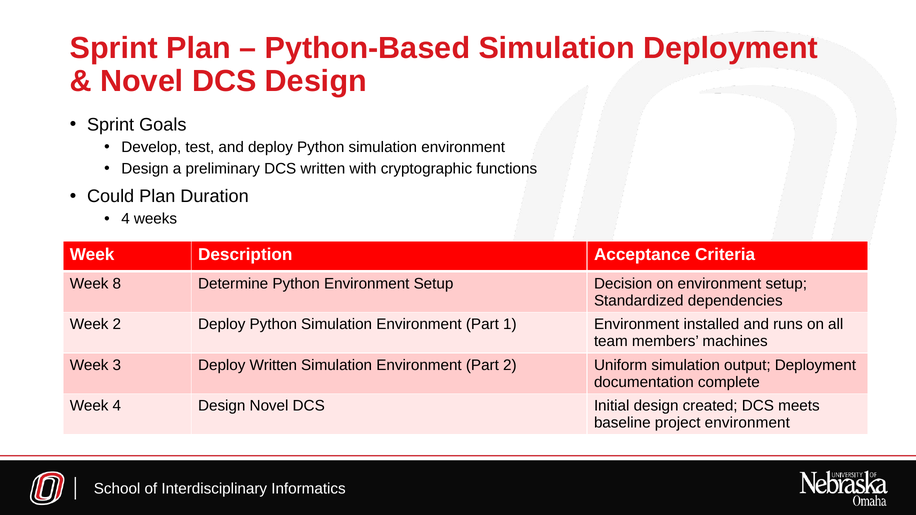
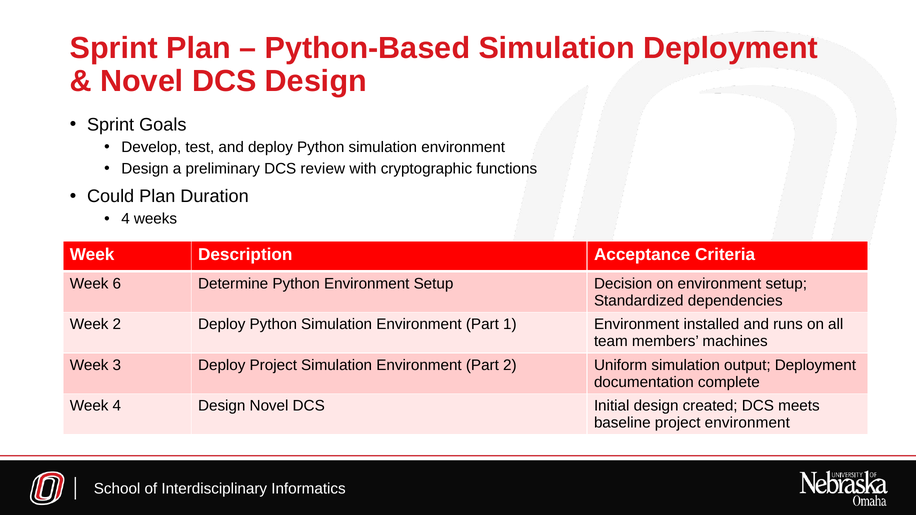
DCS written: written -> review (323, 169)
8: 8 -> 6 (117, 284)
Deploy Written: Written -> Project (273, 365)
